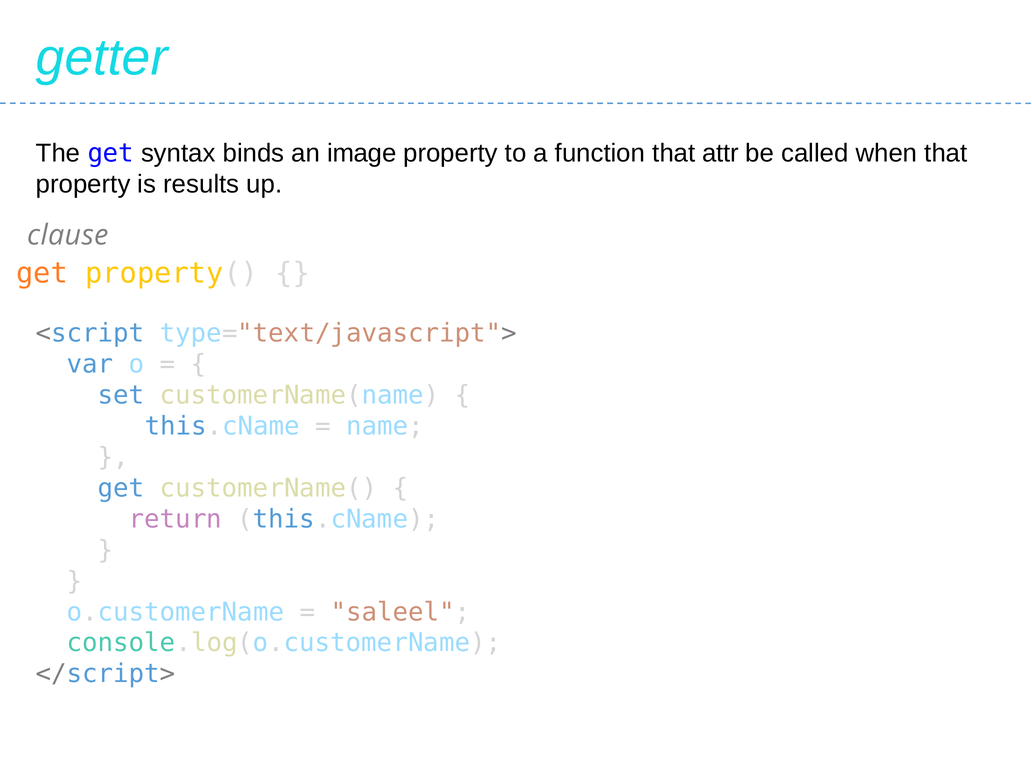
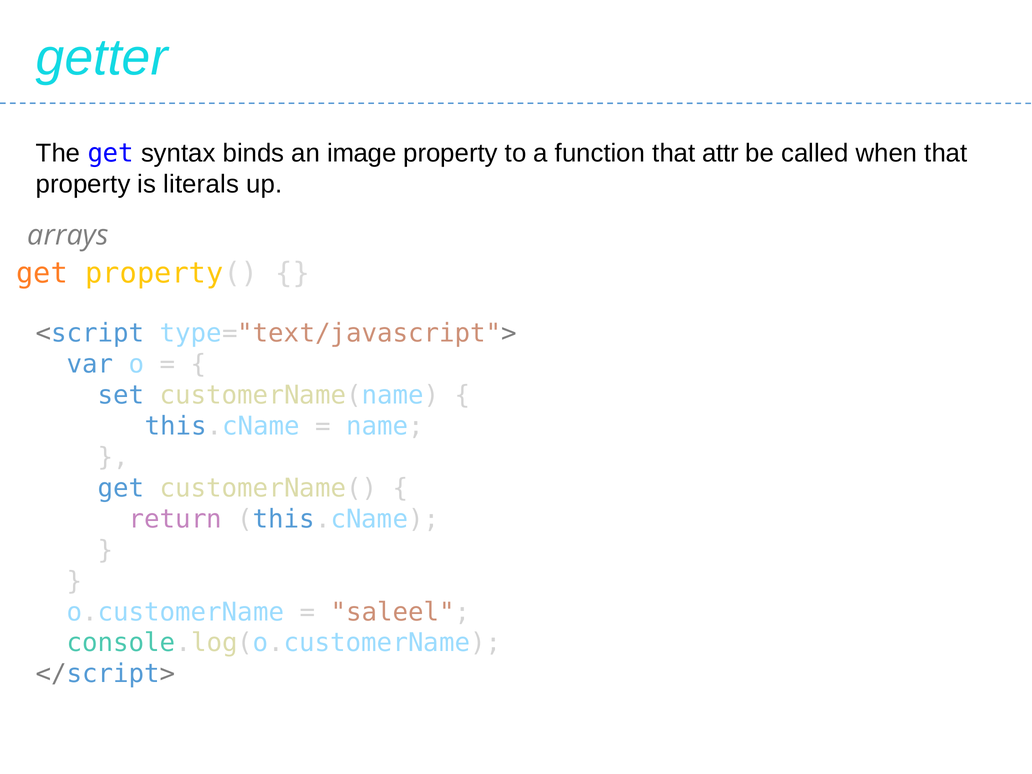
results: results -> literals (201, 184)
clause: clause -> arrays (68, 235)
